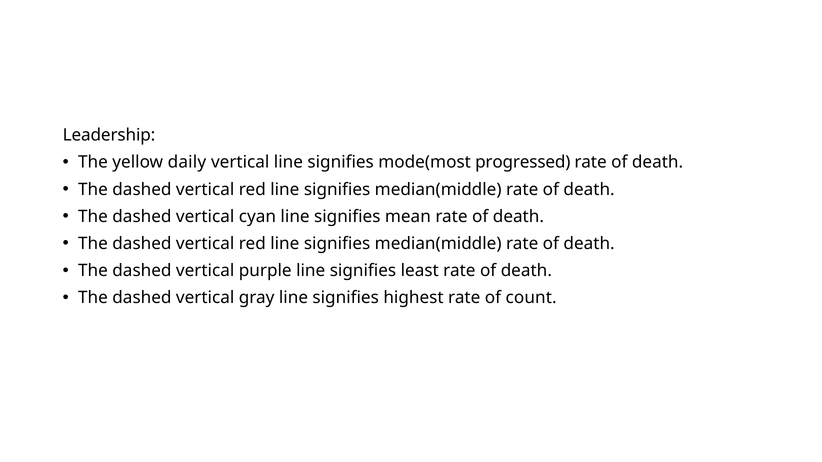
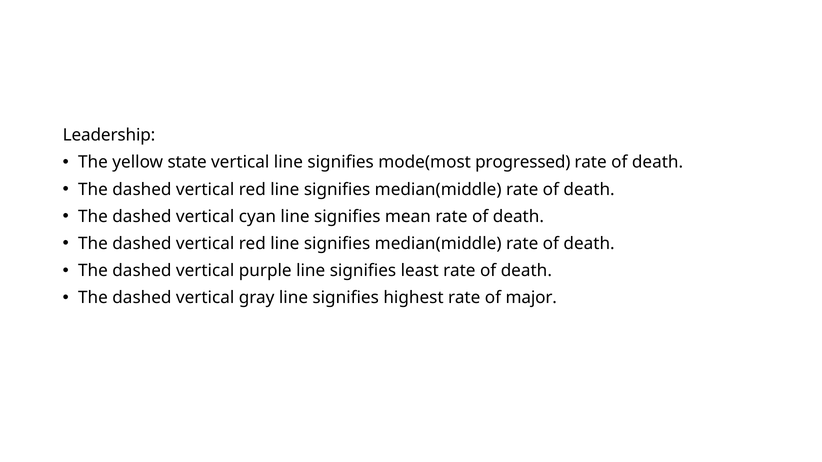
daily: daily -> state (187, 162)
count: count -> major (531, 298)
